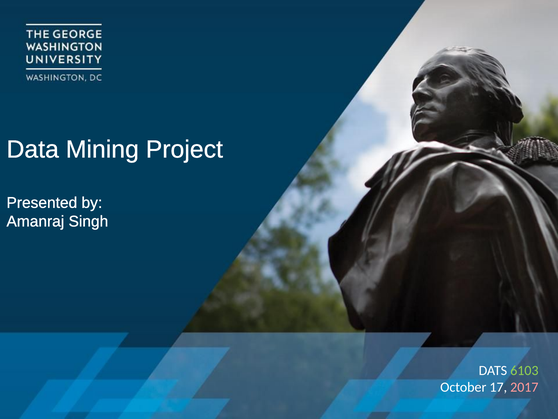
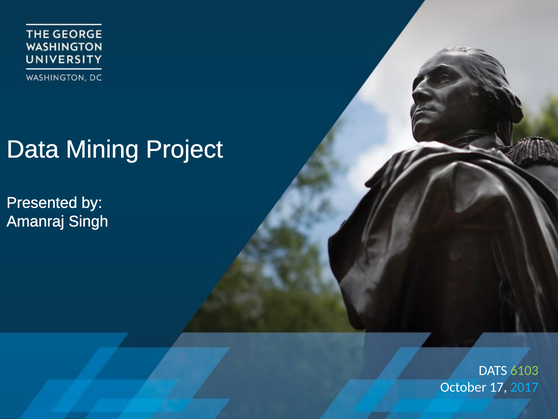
2017 colour: pink -> light blue (524, 387)
